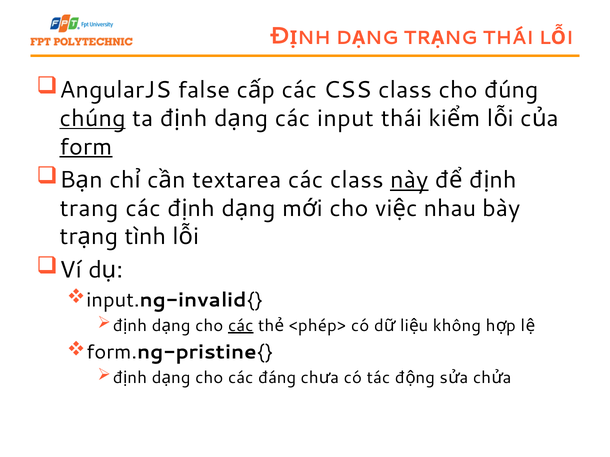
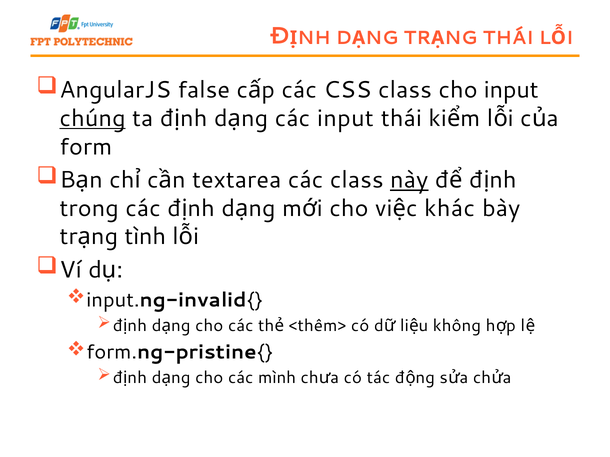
cho đúng: đúng -> input (511, 90)
form underline: present -> none (86, 147)
trang: trang -> trong (89, 208)
nhau: nhau -> khác (450, 208)
các underline: present -> none (241, 326)
<phép>: <phép> -> <thêm> (317, 326)
đáng: đáng -> mình (277, 378)
